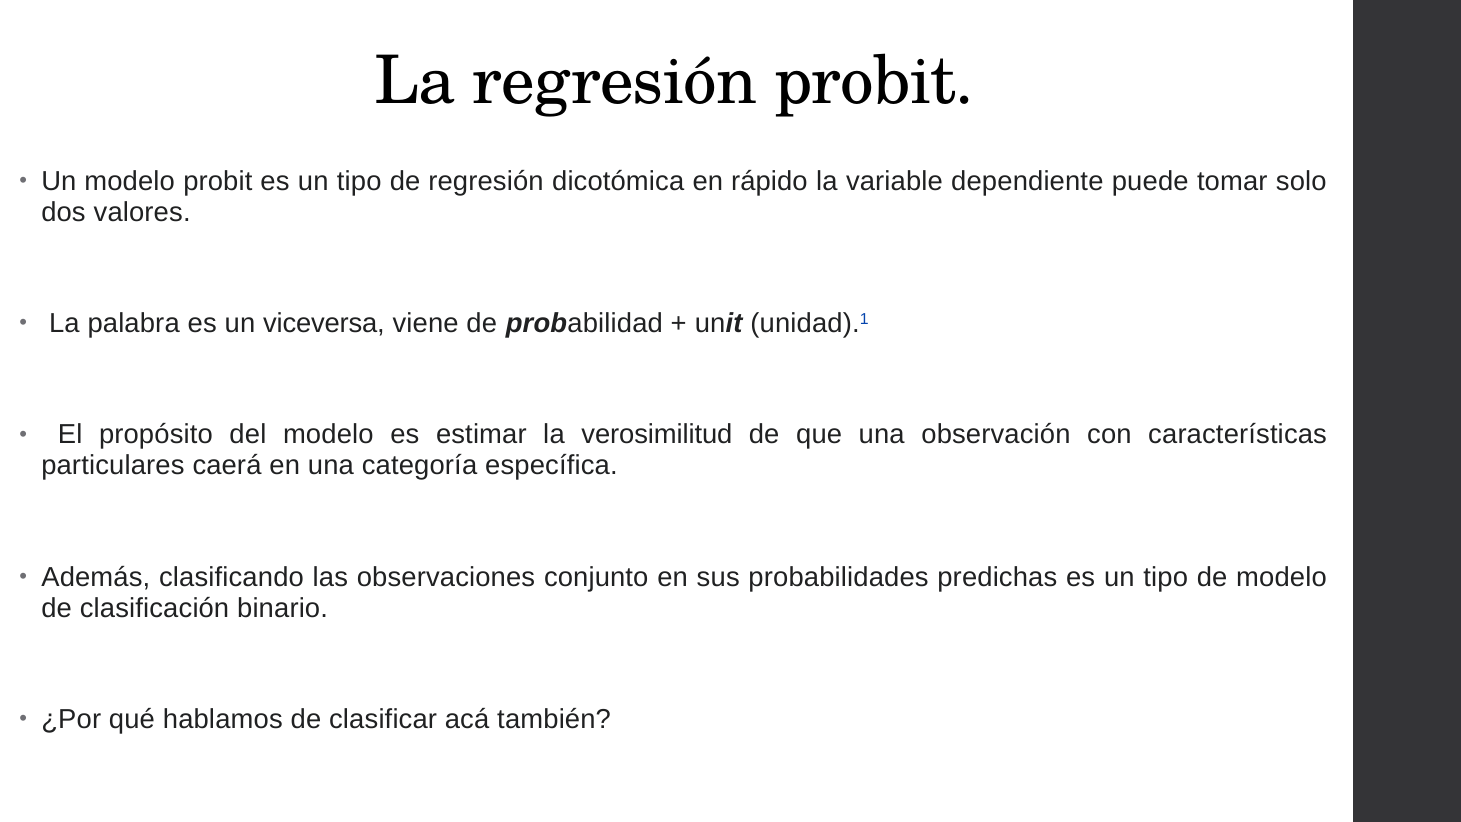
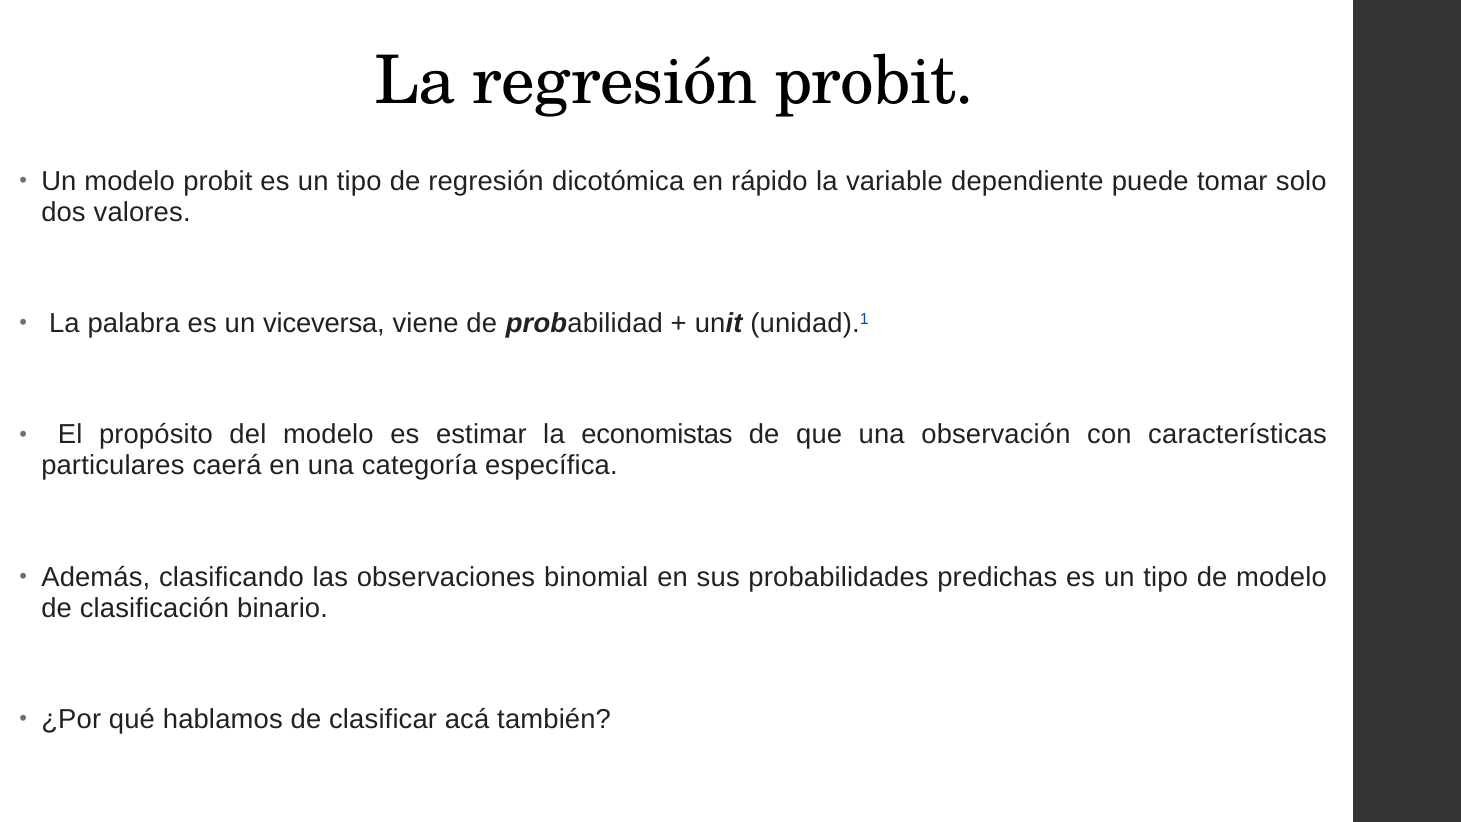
verosimilitud: verosimilitud -> economistas (657, 435)
conjunto: conjunto -> binomial (596, 577)
